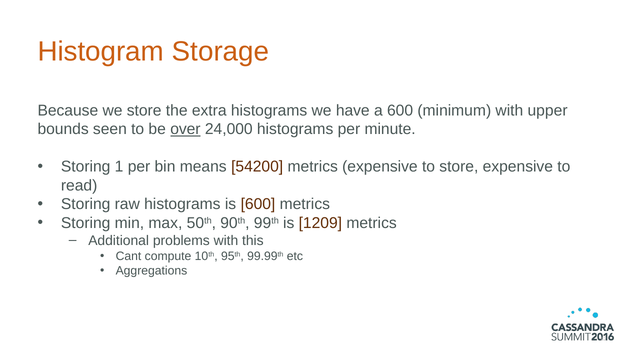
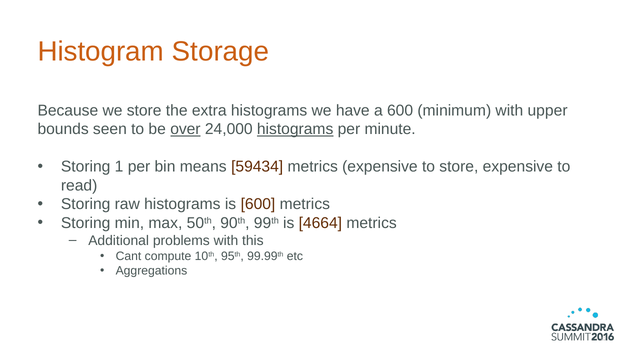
histograms underline: none -> present (295, 129)
54200: 54200 -> 59434 (257, 166)
1209: 1209 -> 4664 (320, 223)
